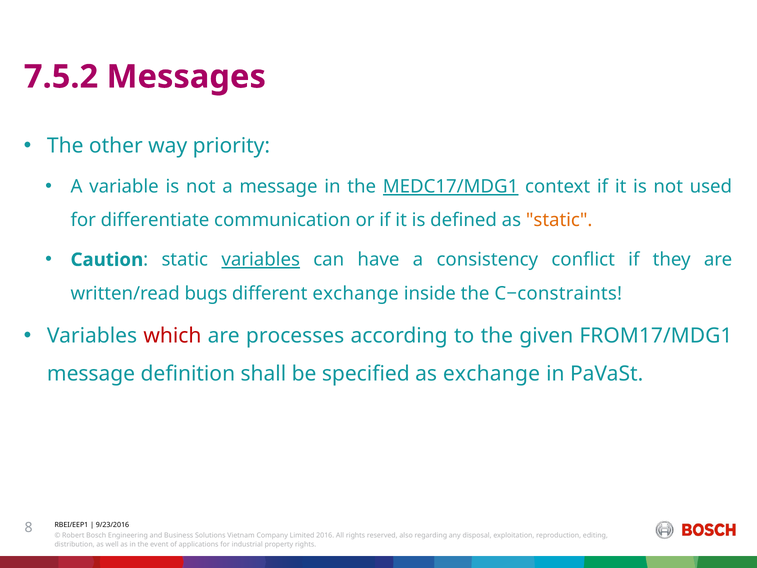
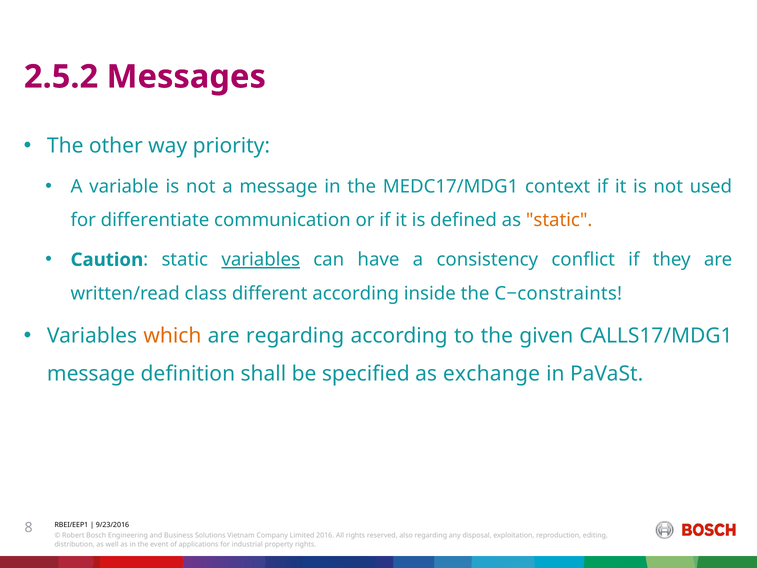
7.5.2: 7.5.2 -> 2.5.2 (61, 77)
MEDC17/MDG1 underline: present -> none (451, 187)
bugs: bugs -> class (206, 293)
different exchange: exchange -> according (356, 293)
which colour: red -> orange (172, 336)
are processes: processes -> regarding (295, 336)
FROM17/MDG1: FROM17/MDG1 -> CALLS17/MDG1 (656, 336)
